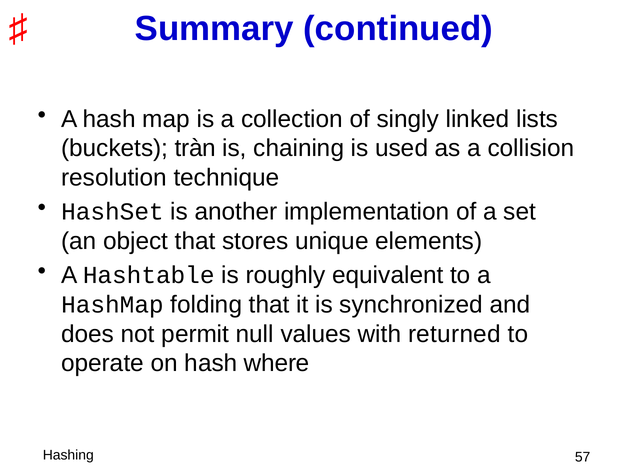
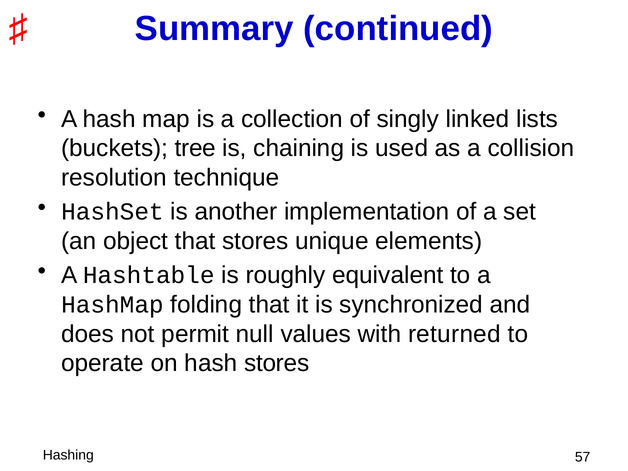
tràn: tràn -> tree (195, 148)
hash where: where -> stores (277, 363)
